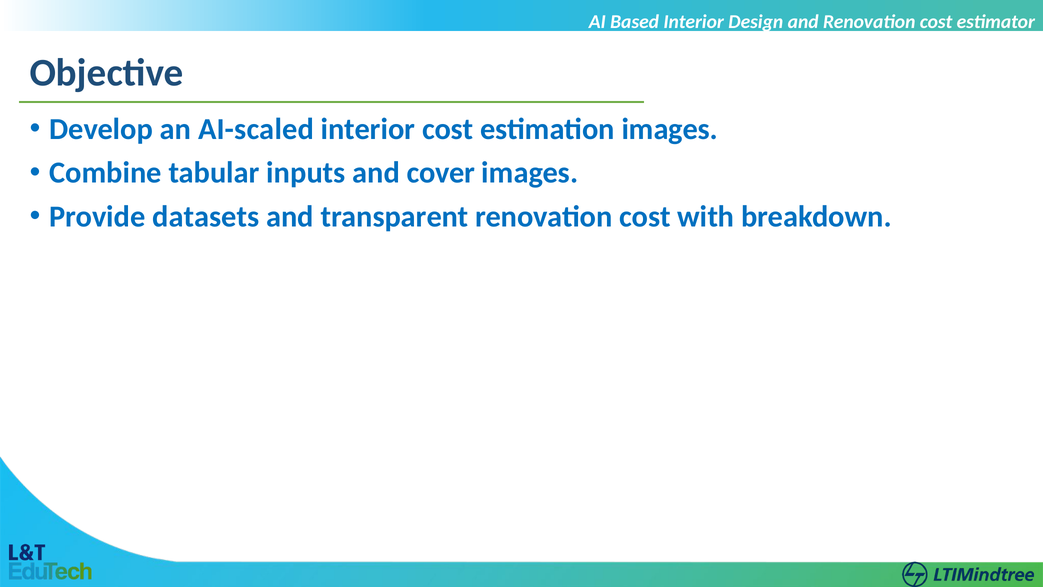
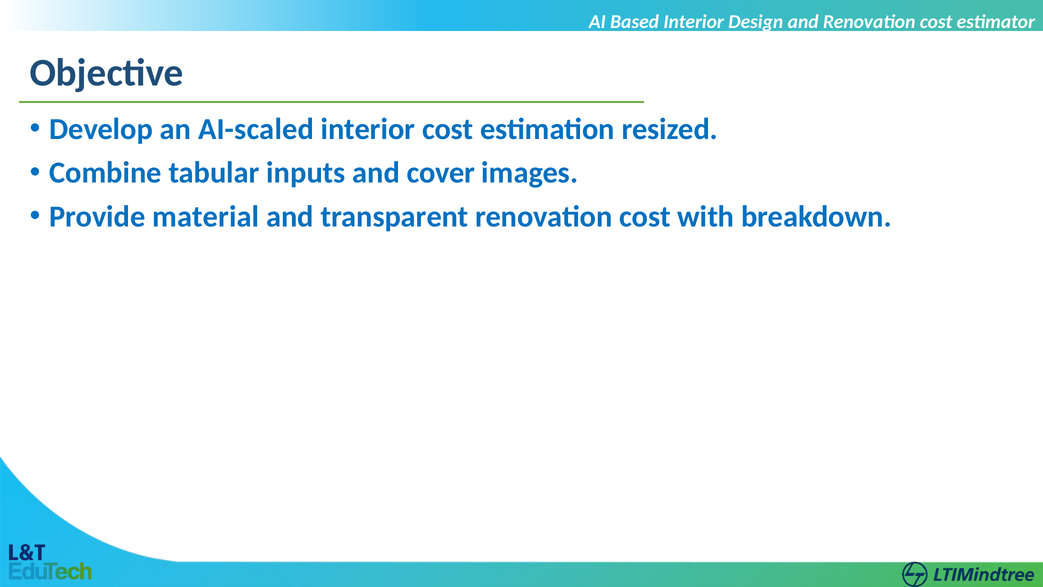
estimation images: images -> resized (670, 129)
datasets: datasets -> material (206, 216)
